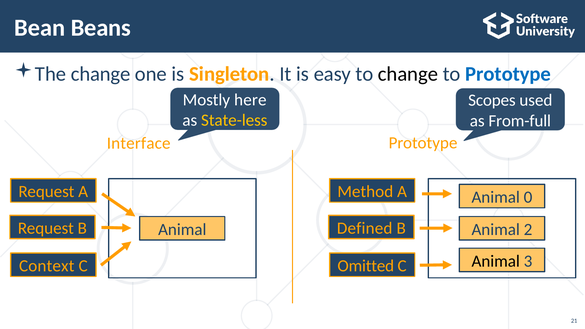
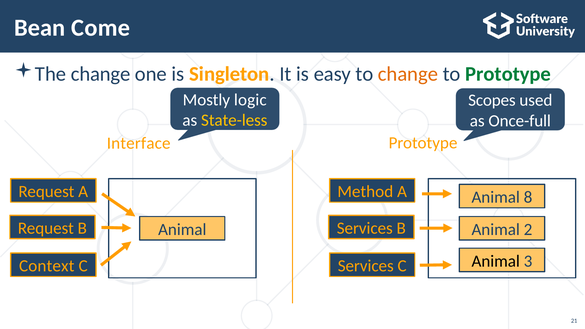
Beans: Beans -> Come (101, 28)
change colour: black -> orange (408, 74)
Prototype colour: blue -> green (508, 74)
here: here -> logic (250, 100)
From-full: From-full -> Once-full (520, 121)
0: 0 -> 8 (528, 197)
Defined: Defined -> Services (365, 228)
Omitted: Omitted -> Services (366, 266)
